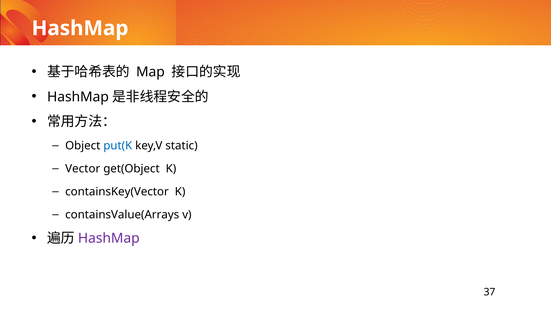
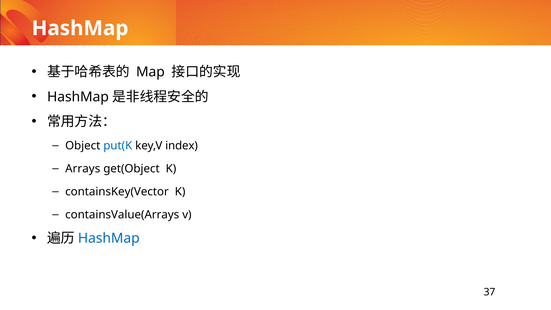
static: static -> index (182, 146)
Vector: Vector -> Arrays (83, 169)
HashMap colour: purple -> blue (109, 238)
